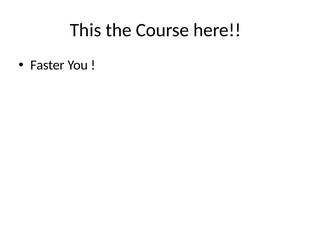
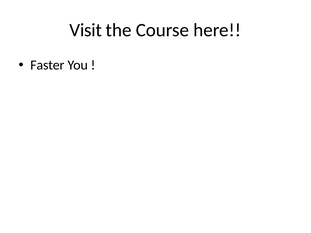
This: This -> Visit (86, 30)
